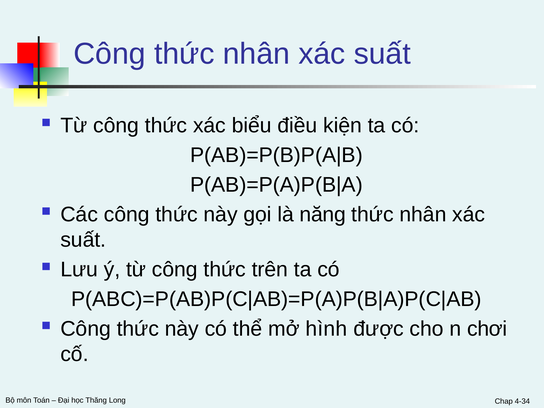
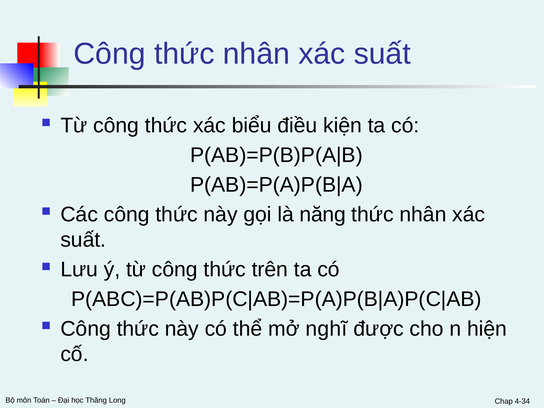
hình: hình -> nghĩ (326, 329)
chơi: chơi -> hiện (487, 329)
